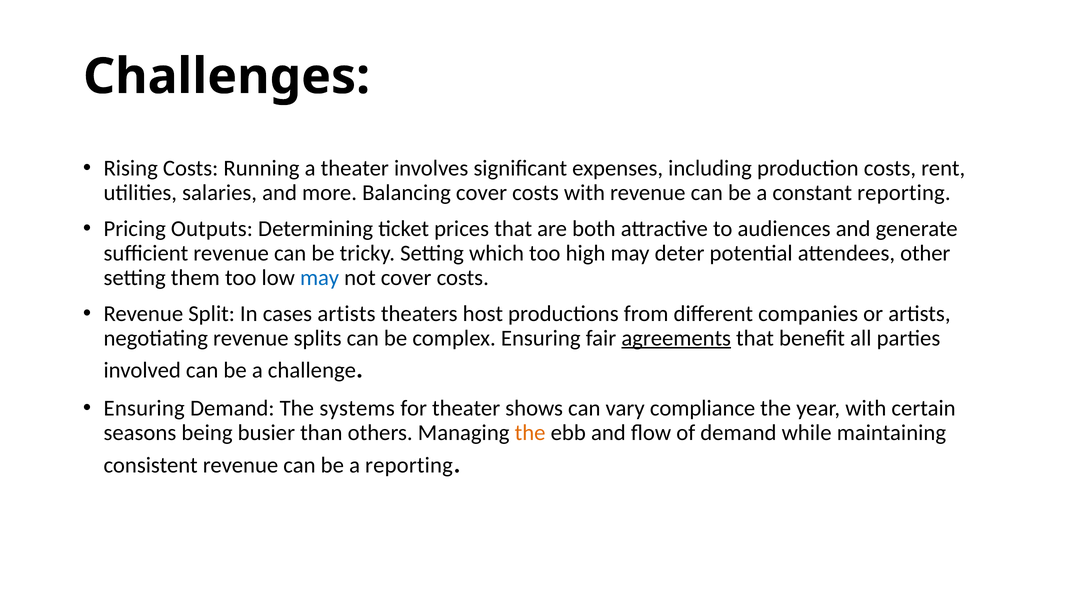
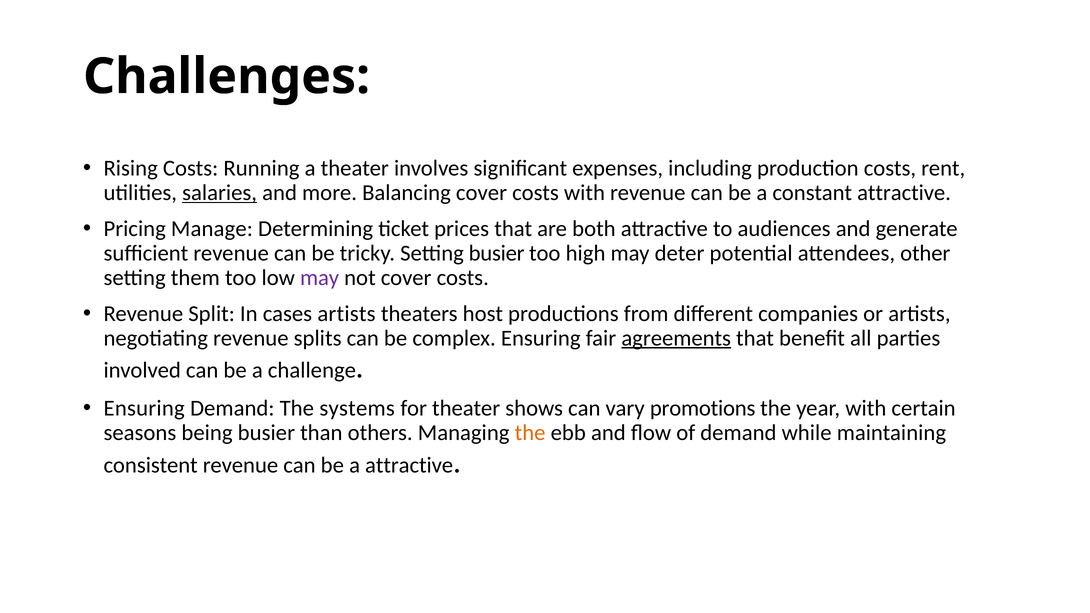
salaries underline: none -> present (220, 193)
constant reporting: reporting -> attractive (904, 193)
Outputs: Outputs -> Manage (212, 229)
Setting which: which -> busier (497, 253)
may colour: blue -> purple (320, 278)
compliance: compliance -> promotions (703, 408)
a reporting: reporting -> attractive (409, 465)
